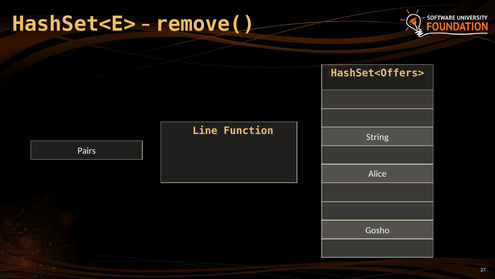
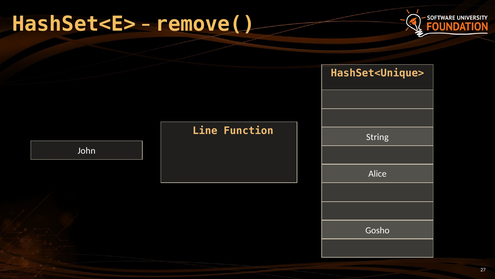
HashSet<Offers>: HashSet<Offers> -> HashSet<Unique> (377, 73)
Pairs: Pairs -> John (87, 151)
